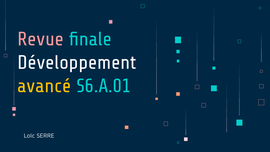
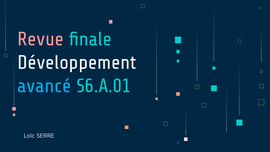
avancé colour: yellow -> light blue (44, 86)
